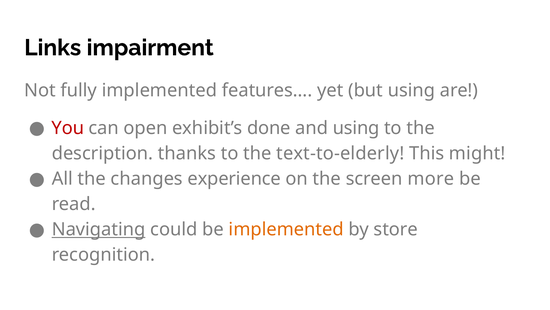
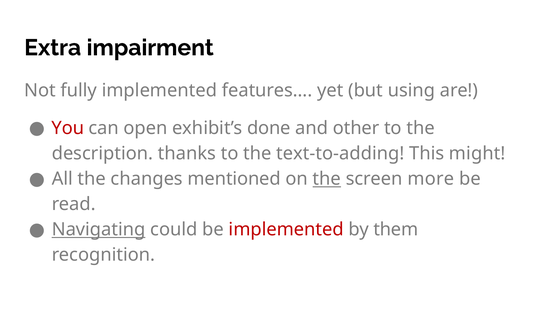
Links: Links -> Extra (53, 48)
and using: using -> other (356, 128)
text-to-elderly: text-to-elderly -> text-to-adding (340, 153)
experience: experience -> mentioned (234, 178)
the underline: none -> present (327, 178)
implemented colour: orange -> red (286, 229)
store: store -> them (396, 229)
